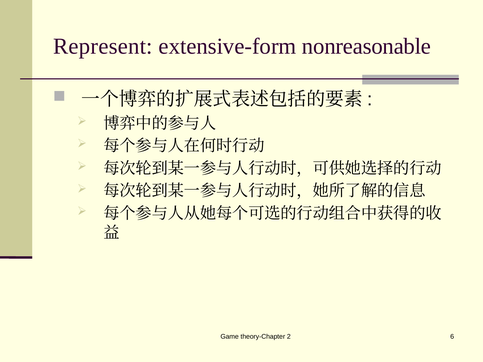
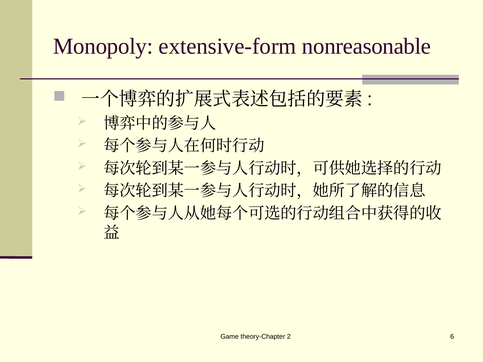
Represent: Represent -> Monopoly (103, 46)
